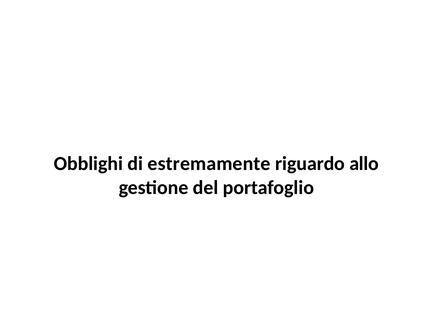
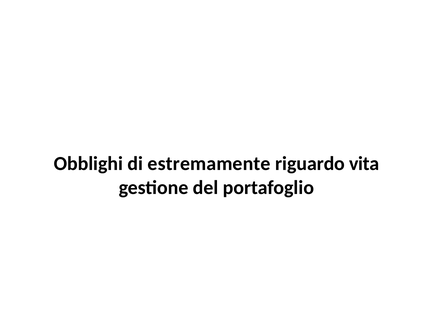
allo: allo -> vita (364, 164)
